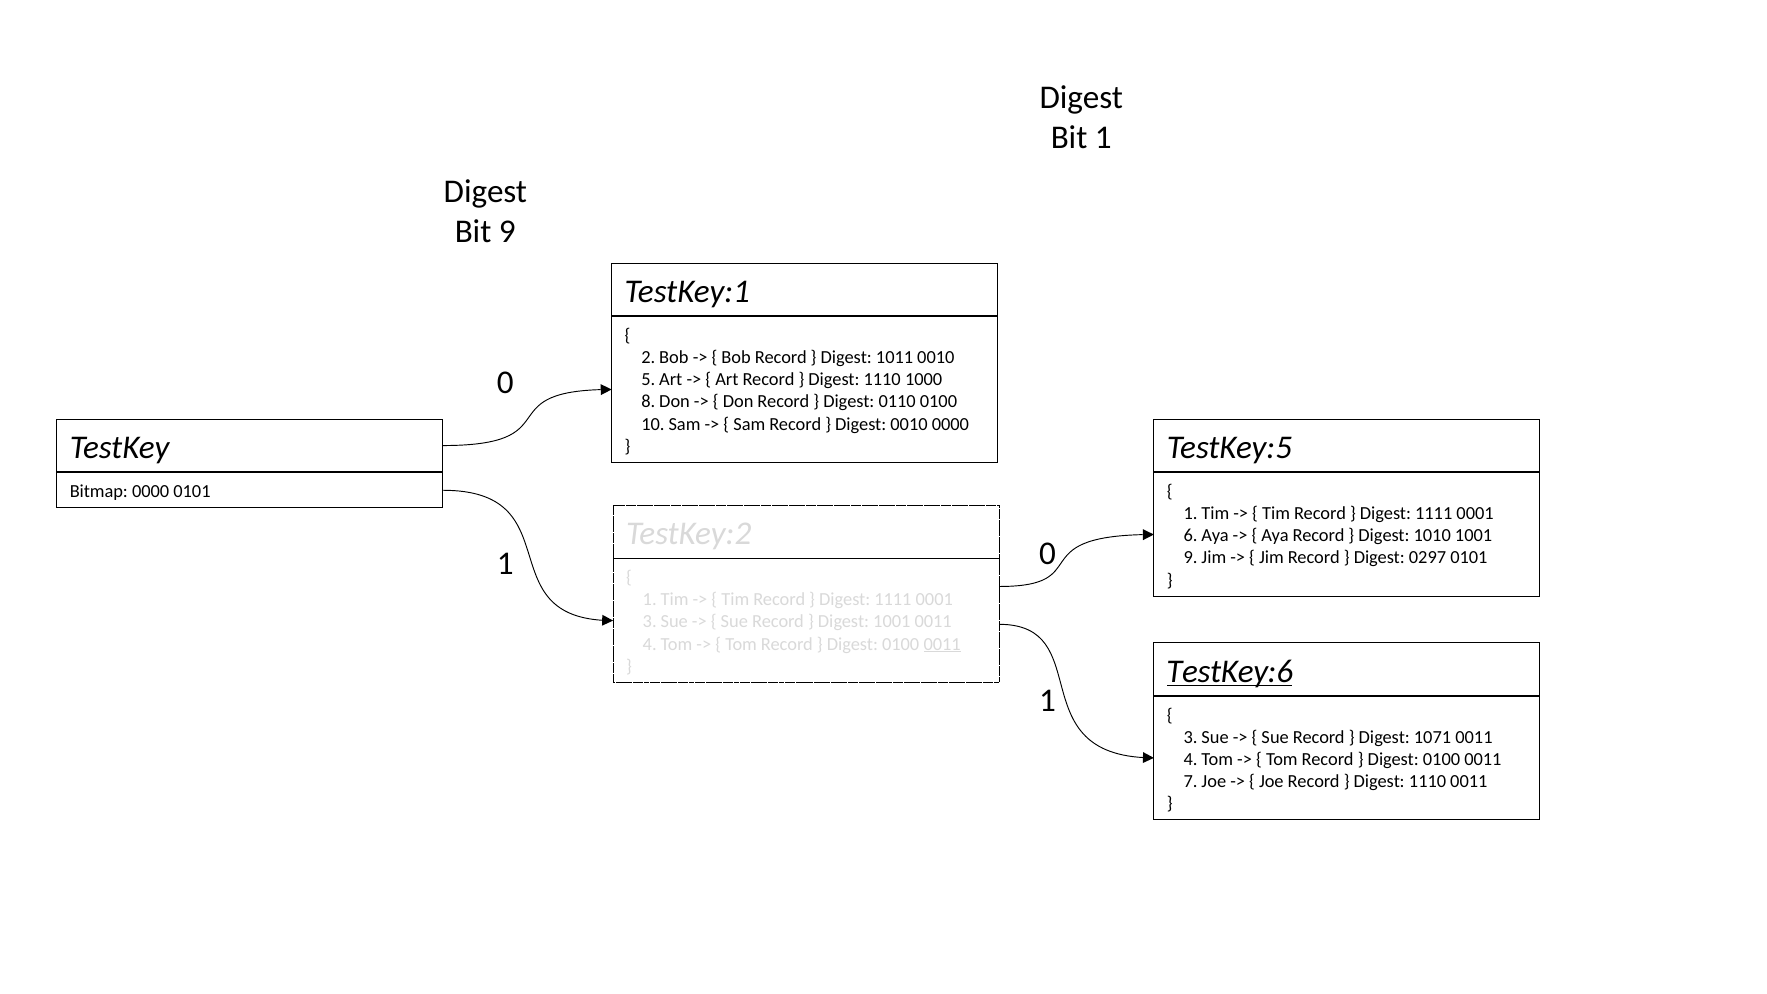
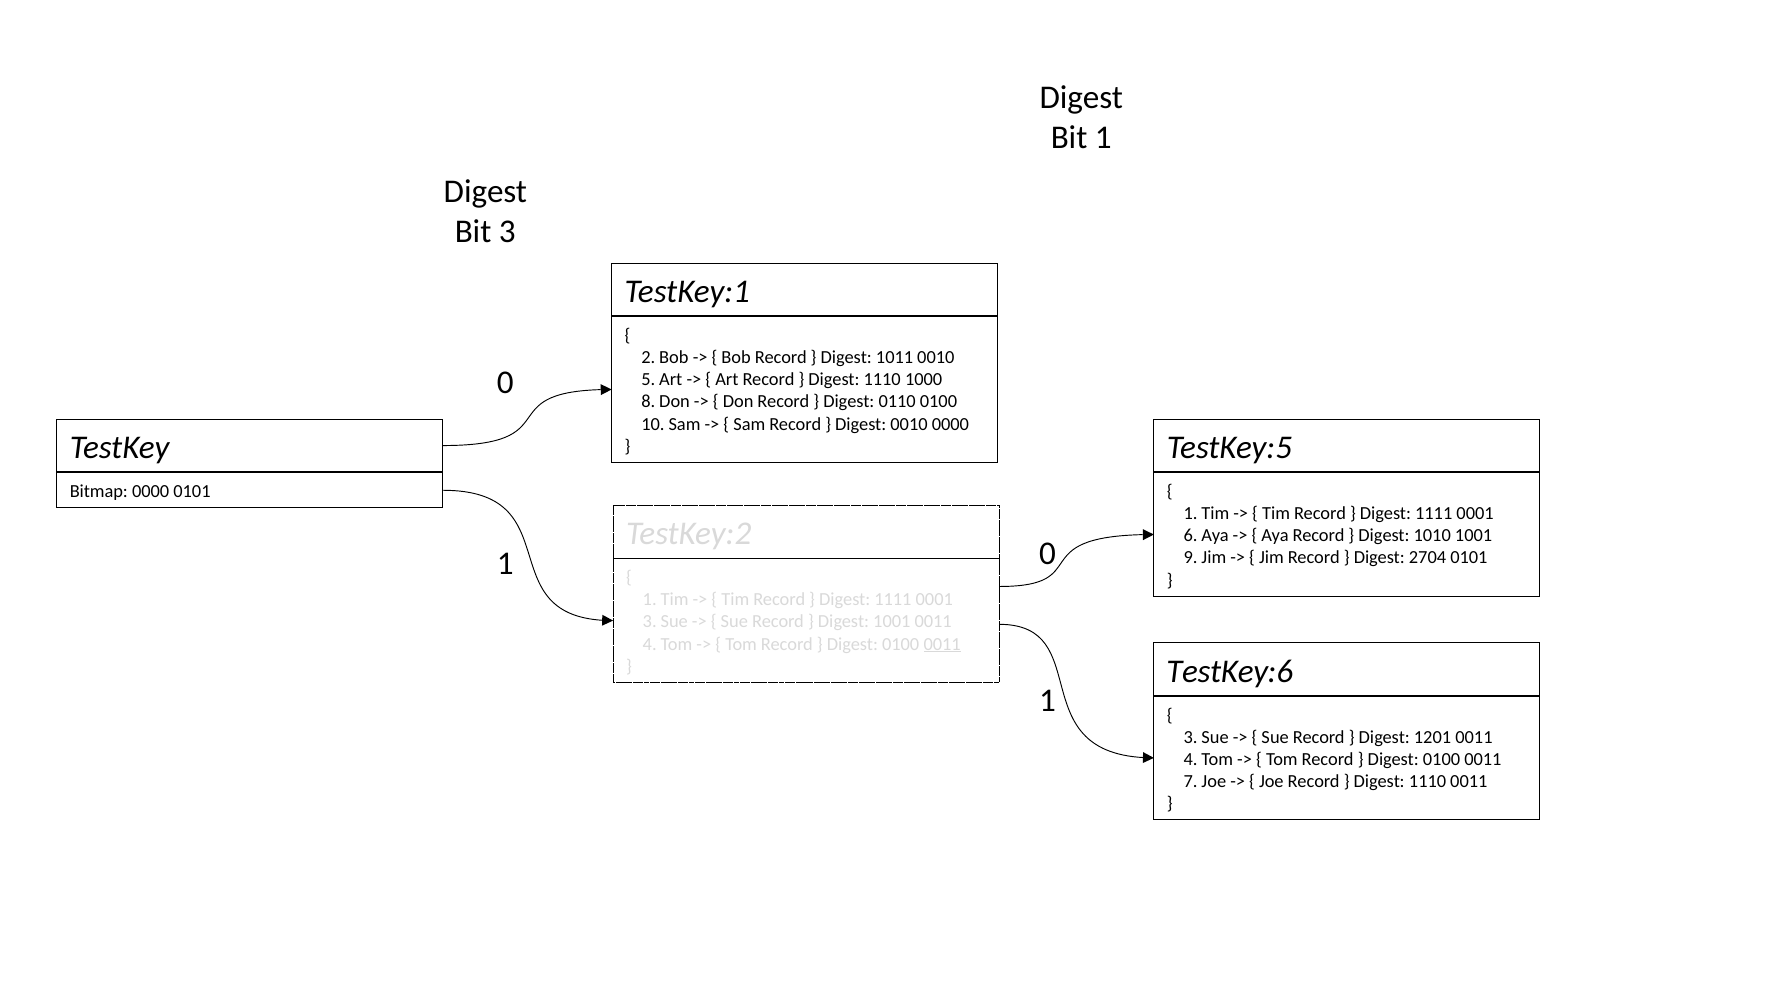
Bit 9: 9 -> 3 (507, 231)
0297: 0297 -> 2704 (1428, 558)
TestKey:6 underline: present -> none (1230, 671)
1071: 1071 -> 1201 (1433, 737)
